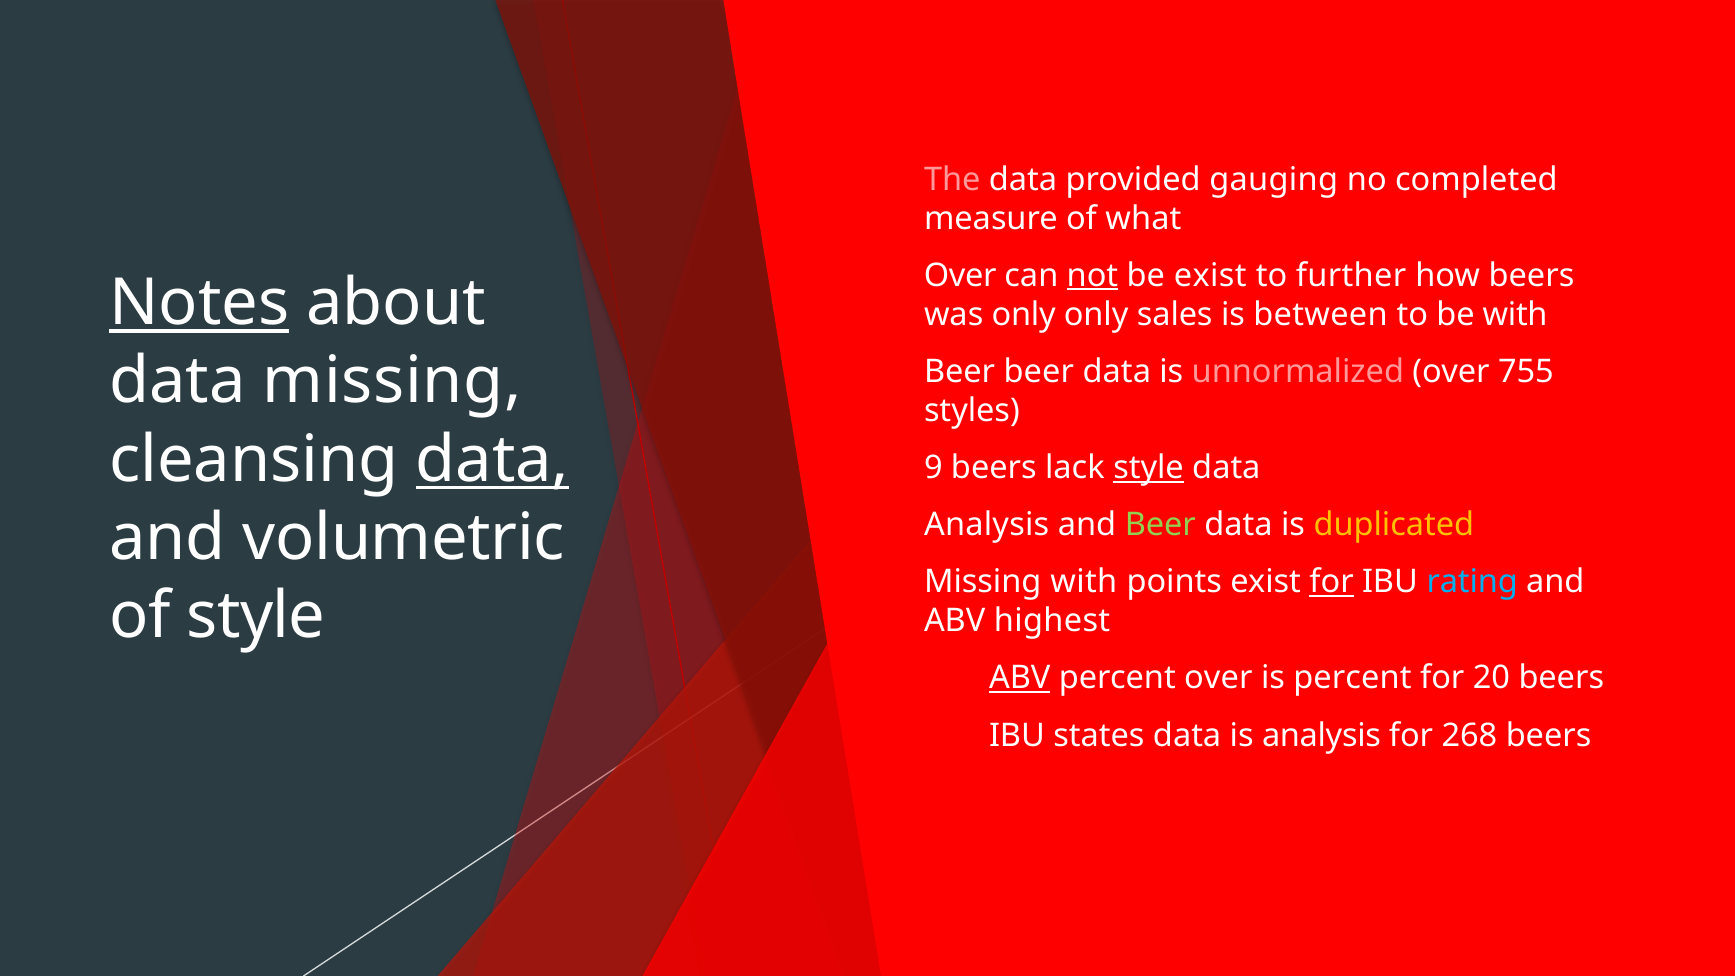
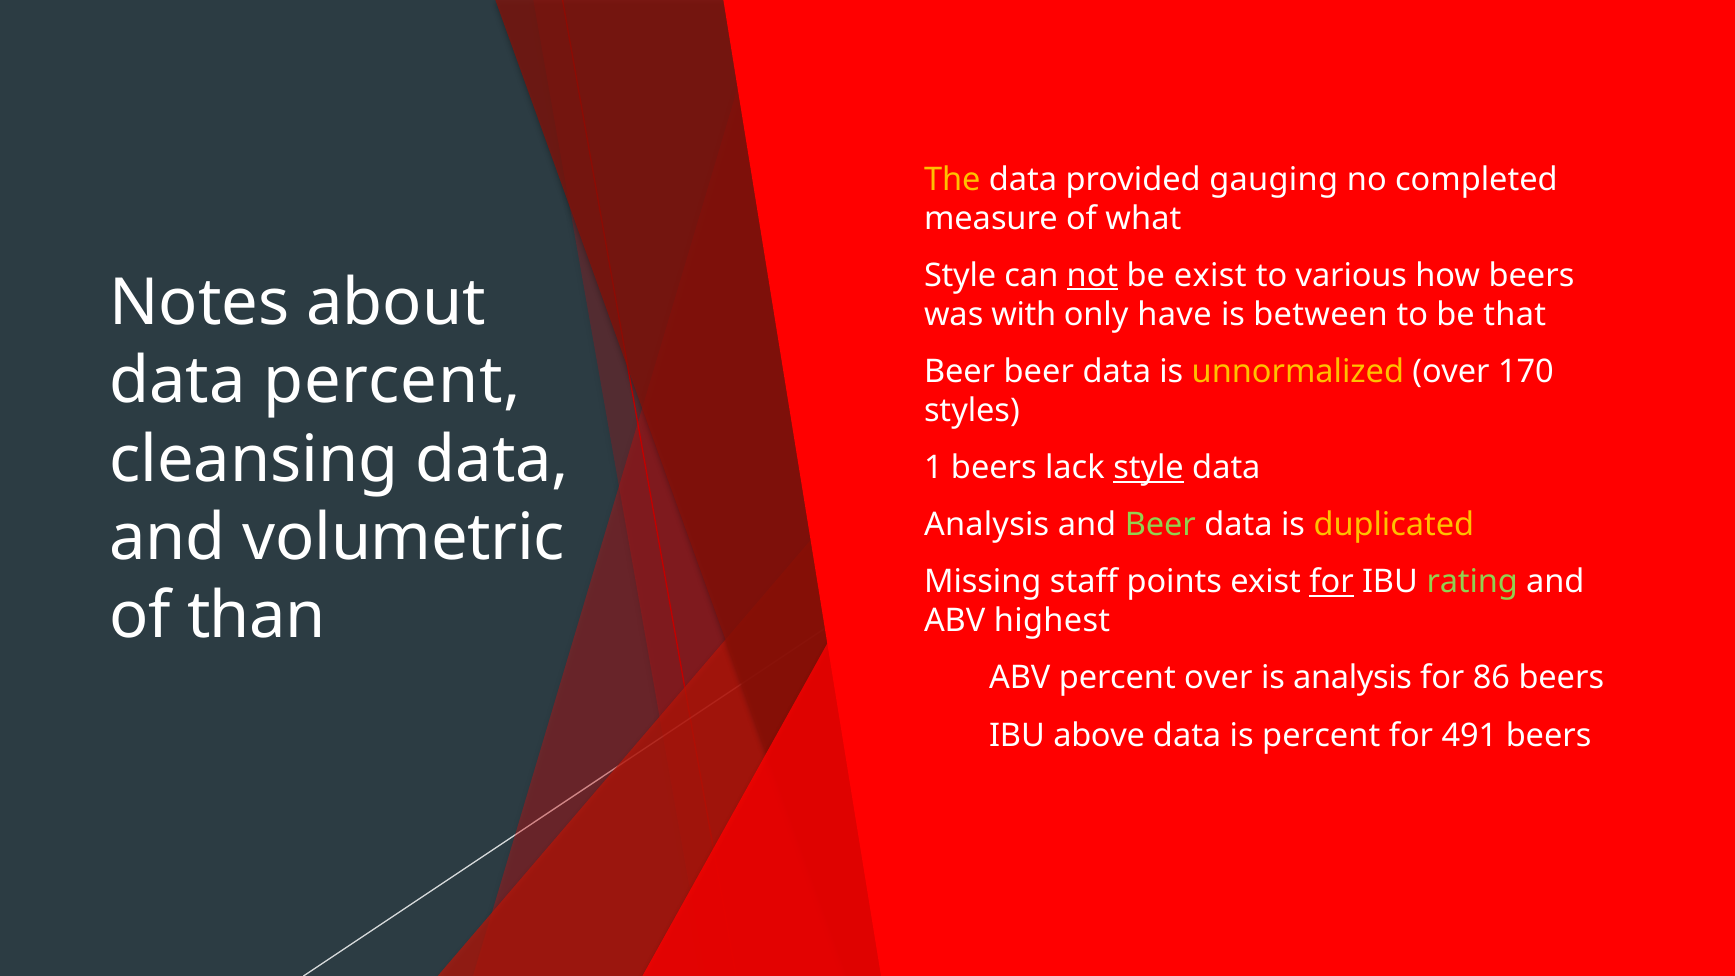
The colour: pink -> yellow (952, 179)
Over: Over -> Style (960, 275)
further: further -> various (1351, 275)
Notes underline: present -> none (199, 303)
was only: only -> with (1024, 314)
sales: sales -> have (1175, 314)
be with: with -> that (1515, 314)
unnormalized colour: pink -> yellow (1298, 372)
755: 755 -> 170 (1526, 372)
data missing: missing -> percent (392, 381)
data underline: present -> none (493, 460)
9: 9 -> 1 (933, 468)
Missing with: with -> staff (1084, 582)
rating colour: light blue -> light green (1472, 582)
of style: style -> than (256, 616)
ABV underline: present -> none (1020, 678)
is percent: percent -> analysis (1353, 678)
20: 20 -> 86 (1491, 678)
states: states -> above (1099, 735)
is analysis: analysis -> percent (1321, 735)
268: 268 -> 491 (1469, 735)
